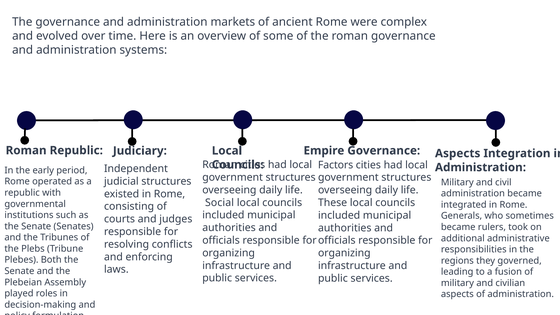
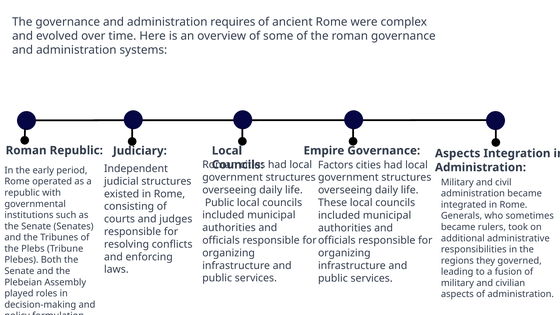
markets: markets -> requires (233, 22)
Social: Social -> Public (220, 203)
